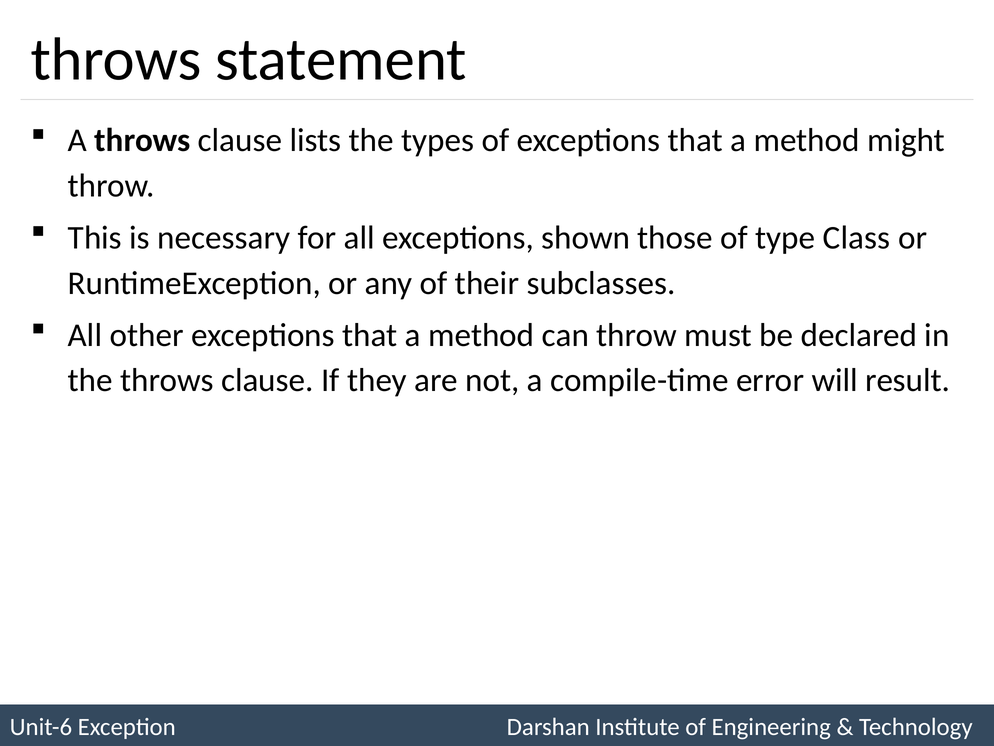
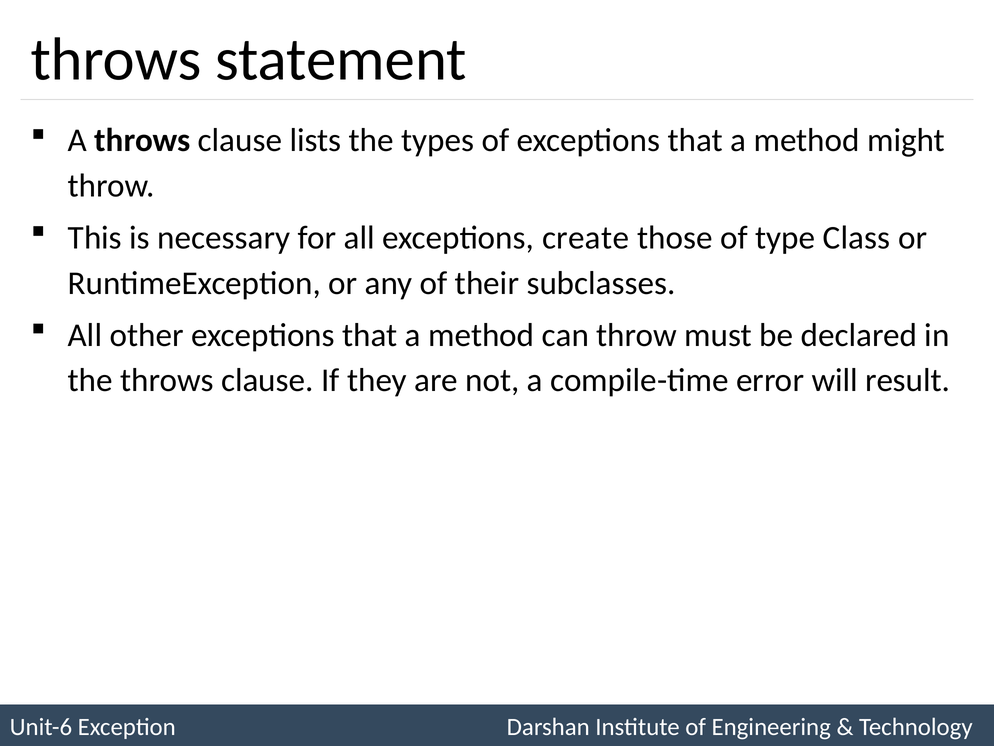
shown: shown -> create (586, 238)
